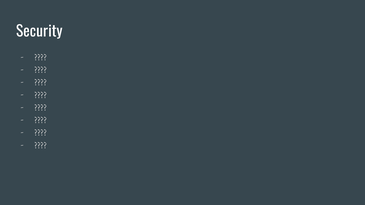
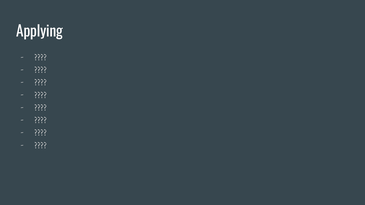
Security: Security -> Applying (40, 32)
